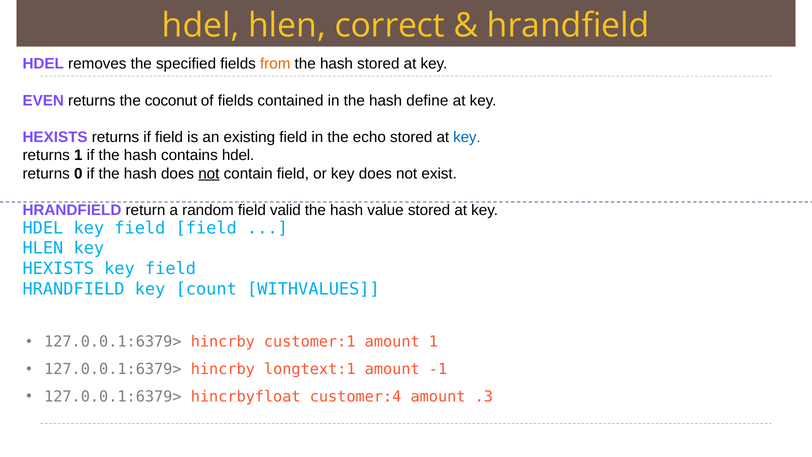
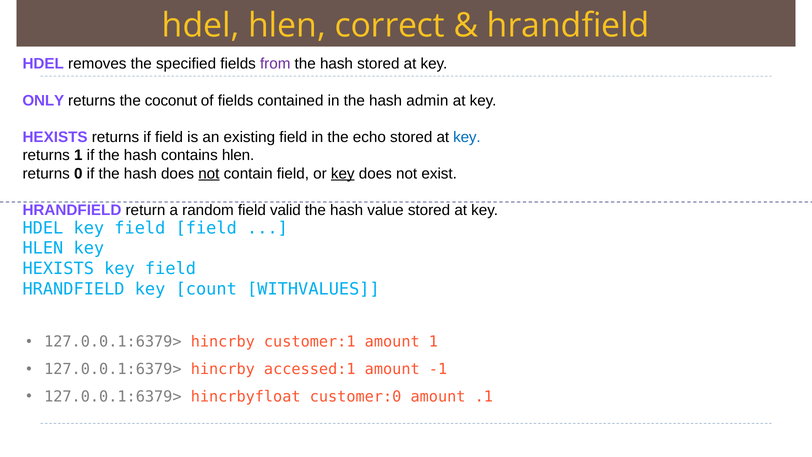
from colour: orange -> purple (275, 64)
EVEN: EVEN -> ONLY (43, 100)
define: define -> admin (427, 100)
contains hdel: hdel -> hlen (238, 155)
key underline: none -> present (343, 174)
longtext:1: longtext:1 -> accessed:1 (310, 369)
customer:4: customer:4 -> customer:0 (356, 397)
.3: .3 -> .1 (484, 397)
